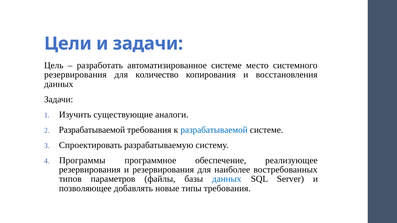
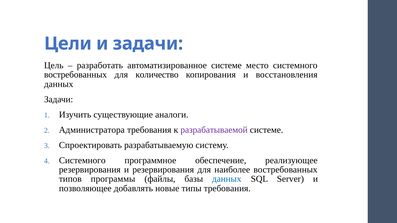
резервирования: резервирования -> востребованных (76, 75)
Разрабатываемой: Разрабатываемой -> Администратора (92, 130)
разрабатываемой colour: blue -> purple (214, 130)
Программы: Программы -> Системного (82, 161)
параметров: параметров -> программы (113, 179)
